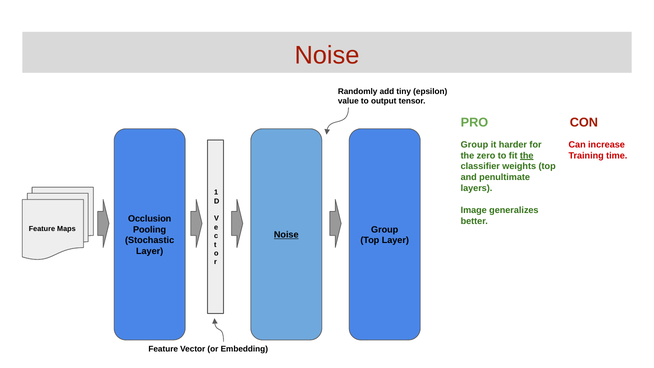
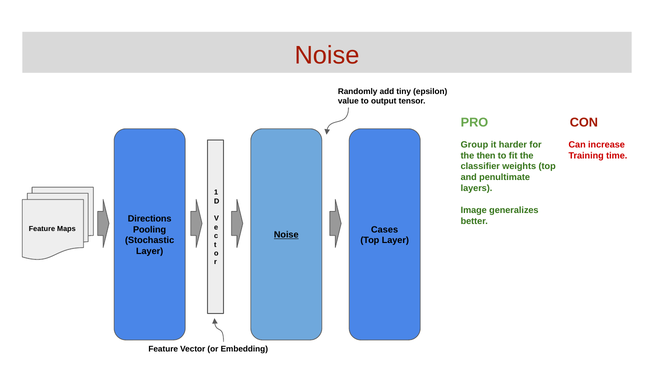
zero: zero -> then (486, 156)
the underline: present -> none (527, 156)
Occlusion: Occlusion -> Directions (150, 219)
Group: Group -> Cases (385, 229)
